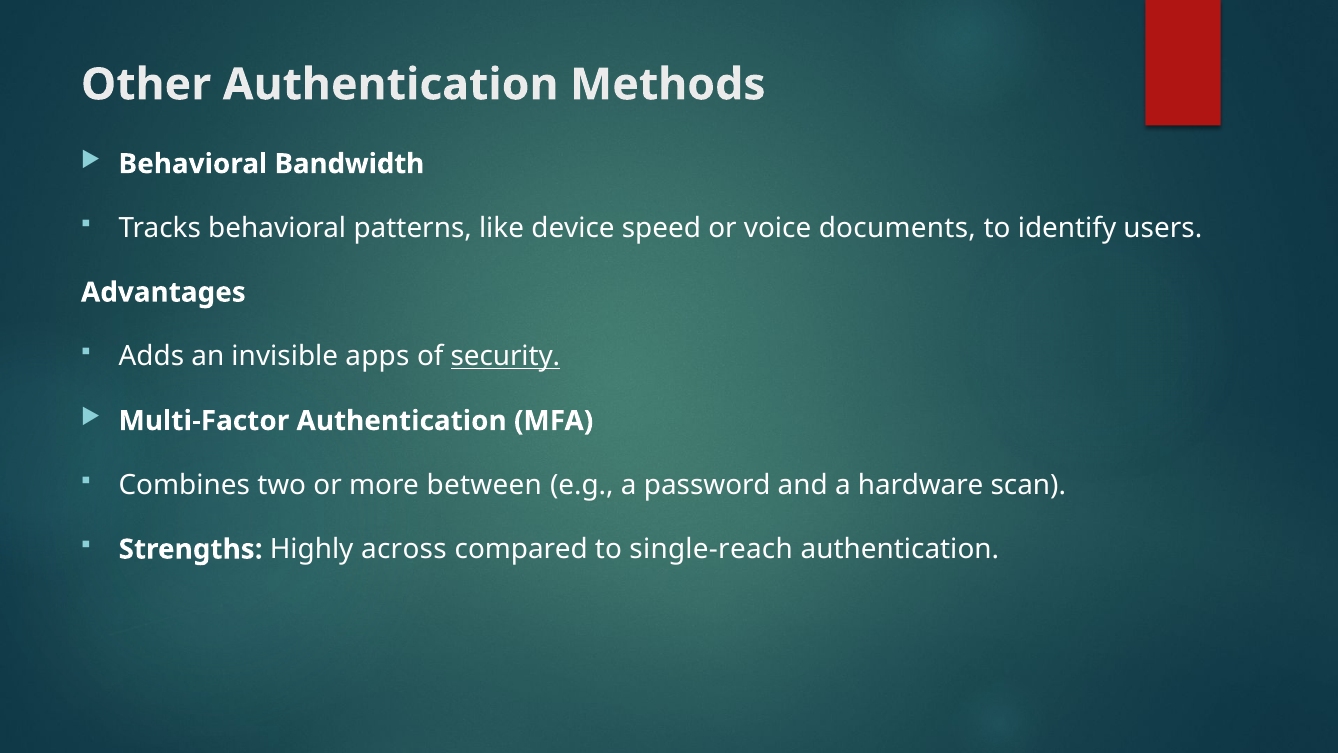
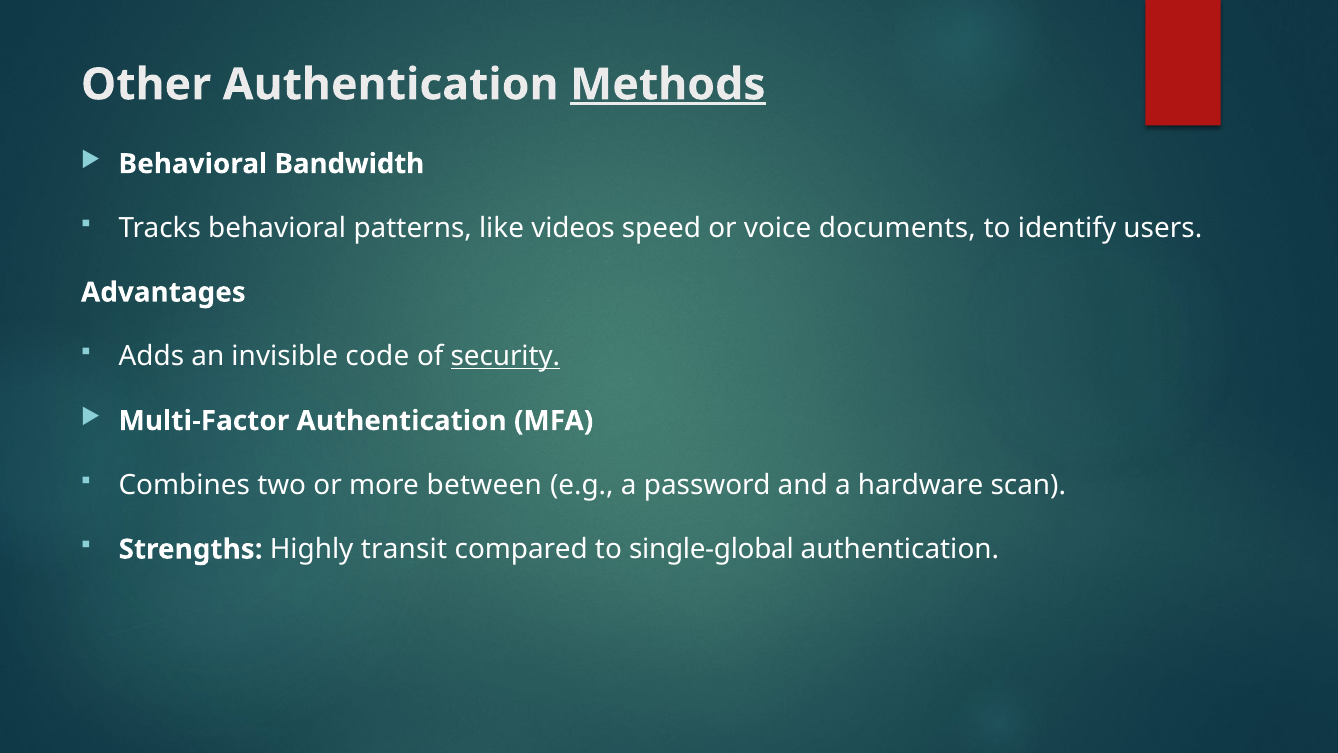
Methods underline: none -> present (668, 85)
device: device -> videos (573, 228)
apps: apps -> code (377, 356)
across: across -> transit (404, 549)
single-reach: single-reach -> single-global (711, 549)
